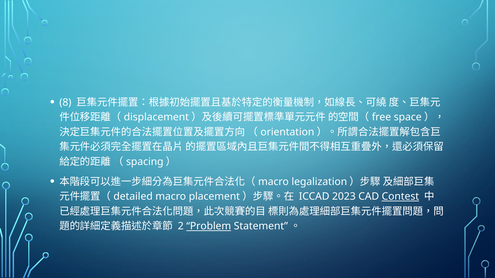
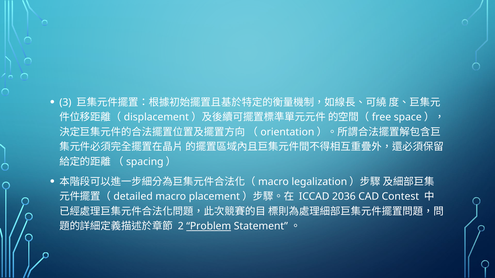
8: 8 -> 3 (65, 103)
2023: 2023 -> 2036 (344, 197)
Contest underline: present -> none (400, 197)
